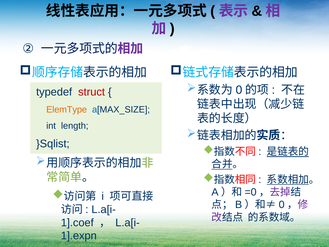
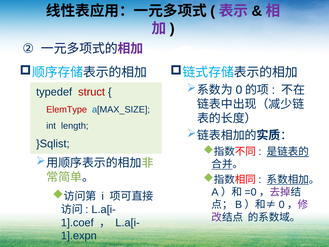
ElemType colour: orange -> red (67, 109)
